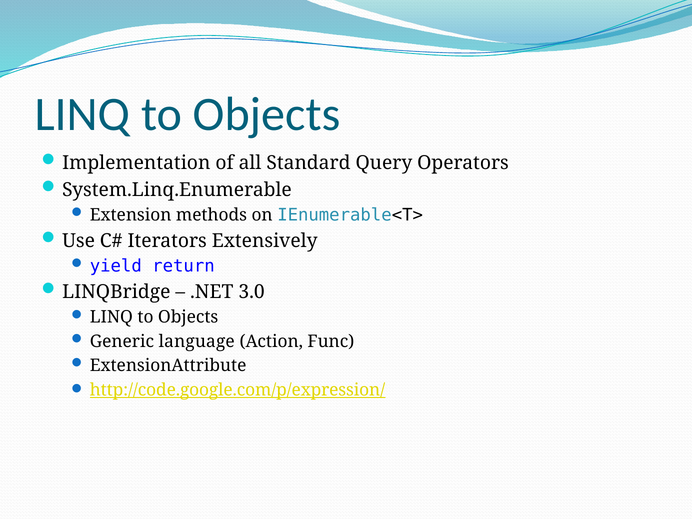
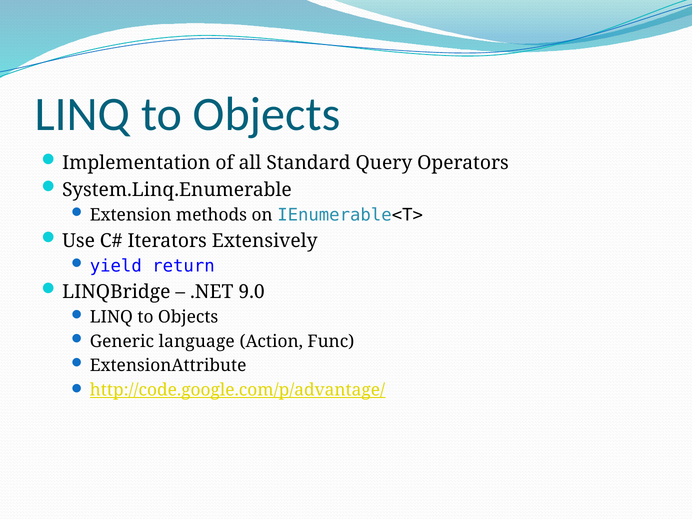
3.0: 3.0 -> 9.0 (252, 292)
http://code.google.com/p/expression/: http://code.google.com/p/expression/ -> http://code.google.com/p/advantage/ (237, 390)
